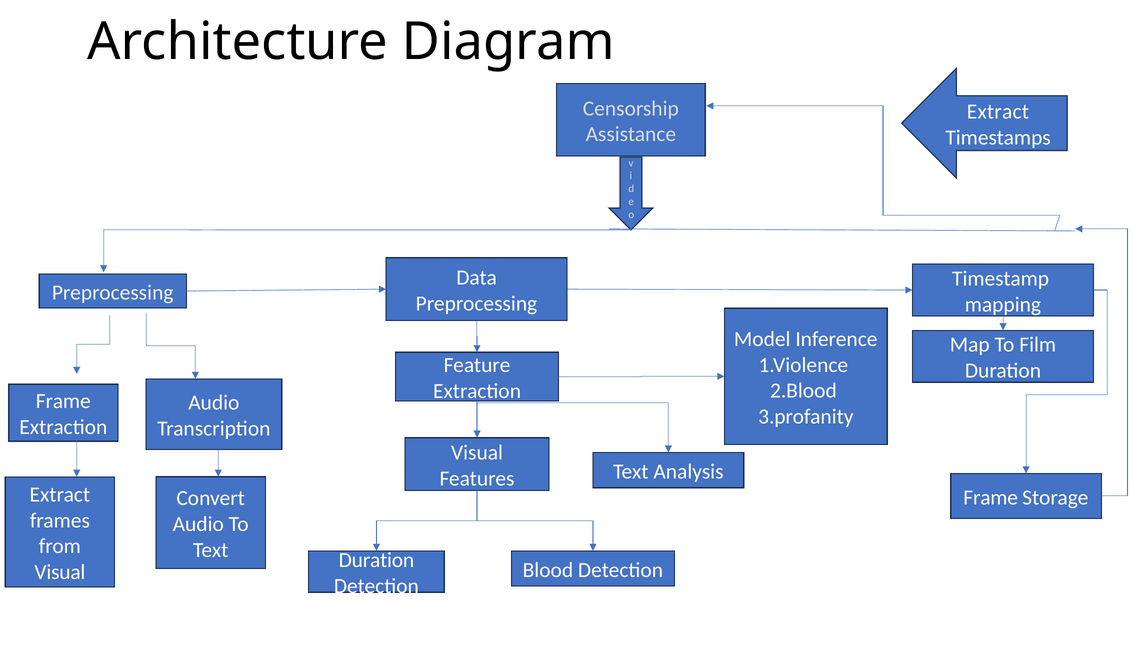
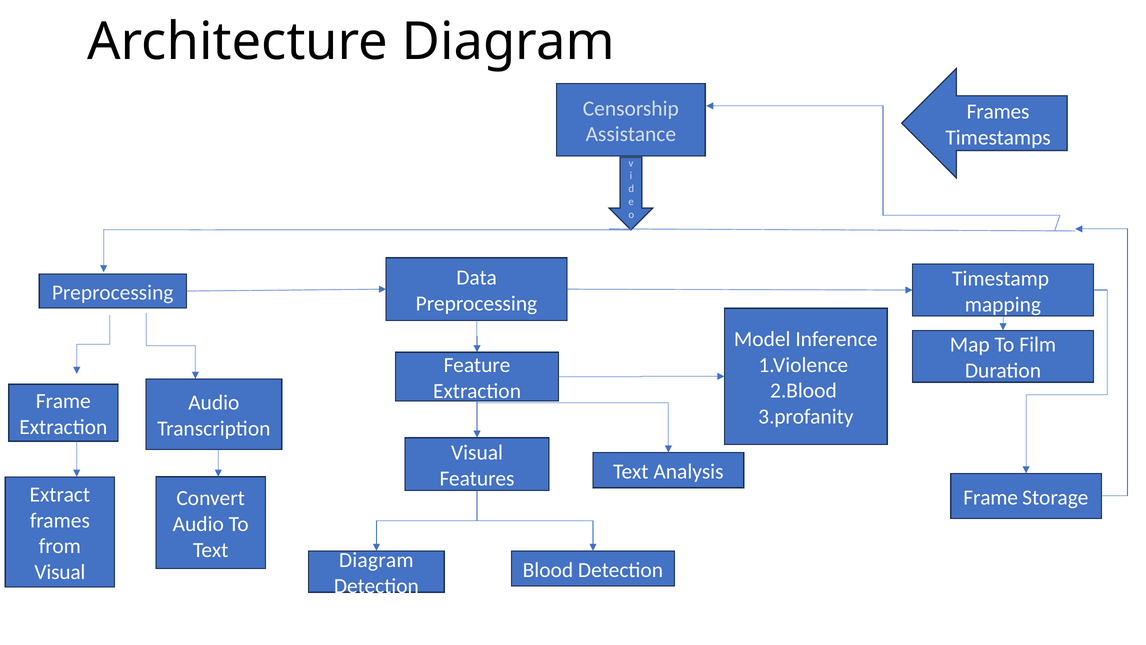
Extract: Extract -> Frames (998, 112)
Duration: Duration -> Diagram (376, 560)
